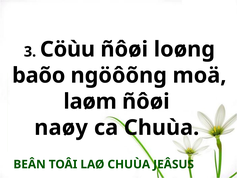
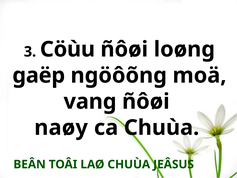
baõo: baõo -> gaëp (39, 75)
laøm: laøm -> vang (90, 101)
